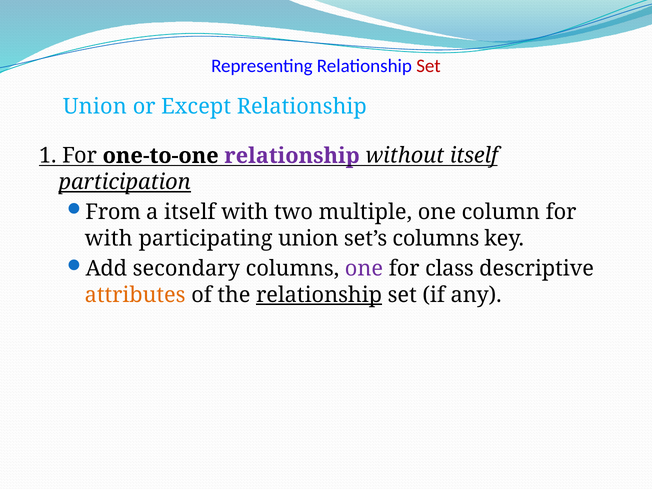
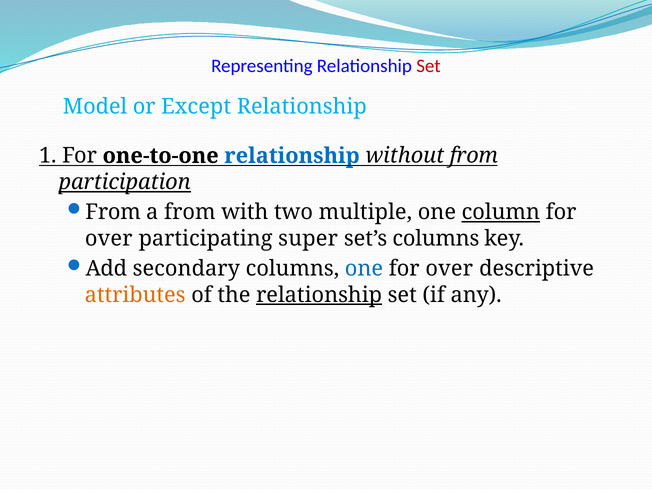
Union: Union -> Model (95, 107)
relationship colour: purple -> blue (292, 156)
without itself: itself -> from (474, 156)
a itself: itself -> from (190, 212)
column underline: none -> present (501, 212)
with: with -> over (109, 238)
participating union: union -> super (308, 238)
one colour: purple -> blue (364, 269)
class: class -> over (449, 269)
